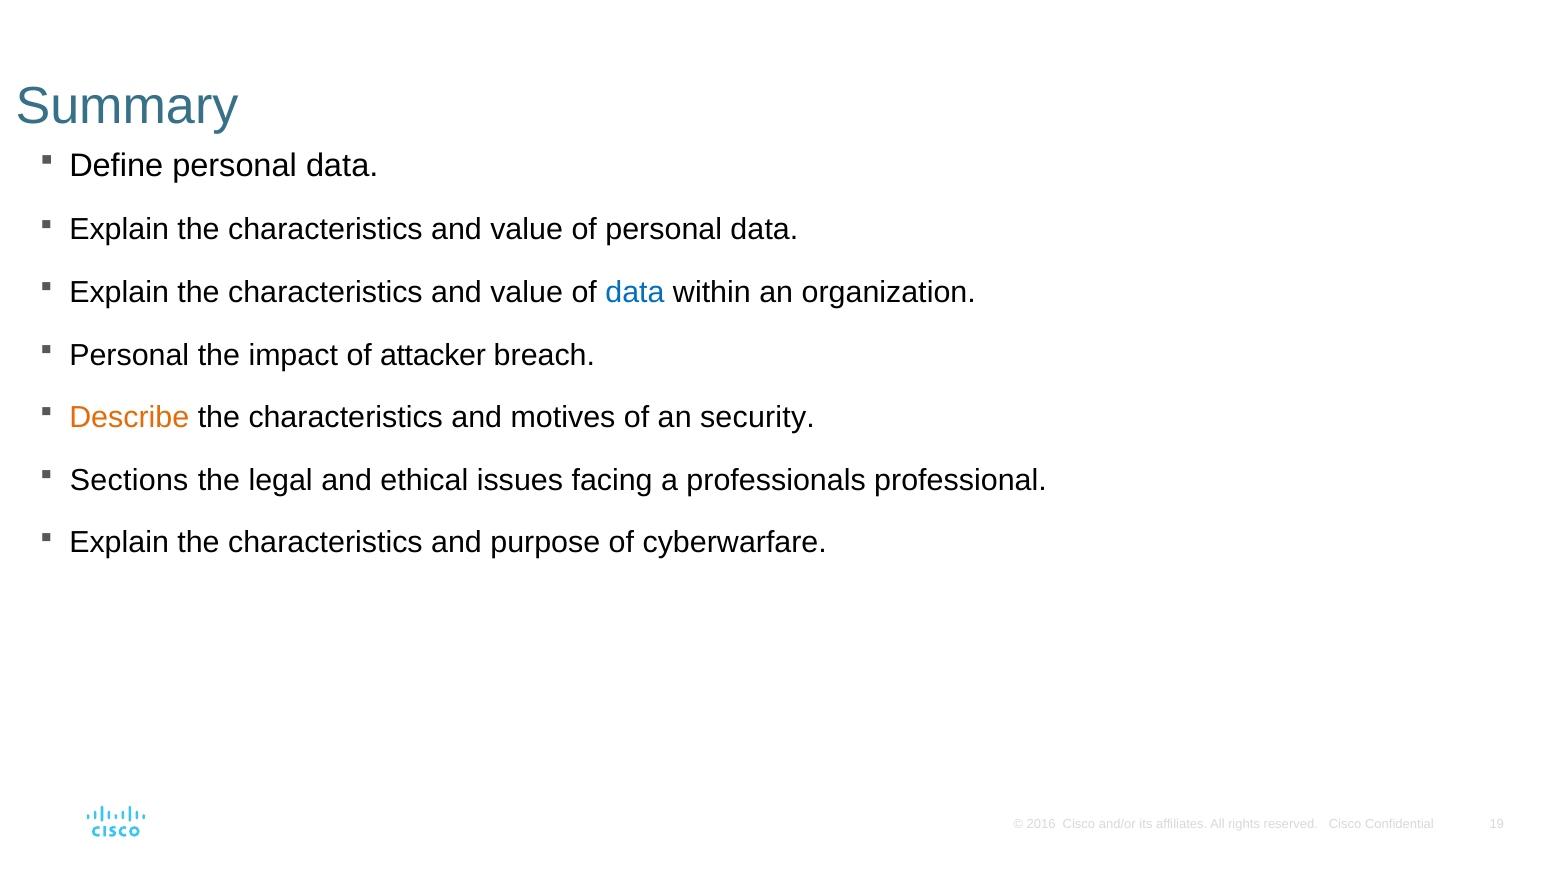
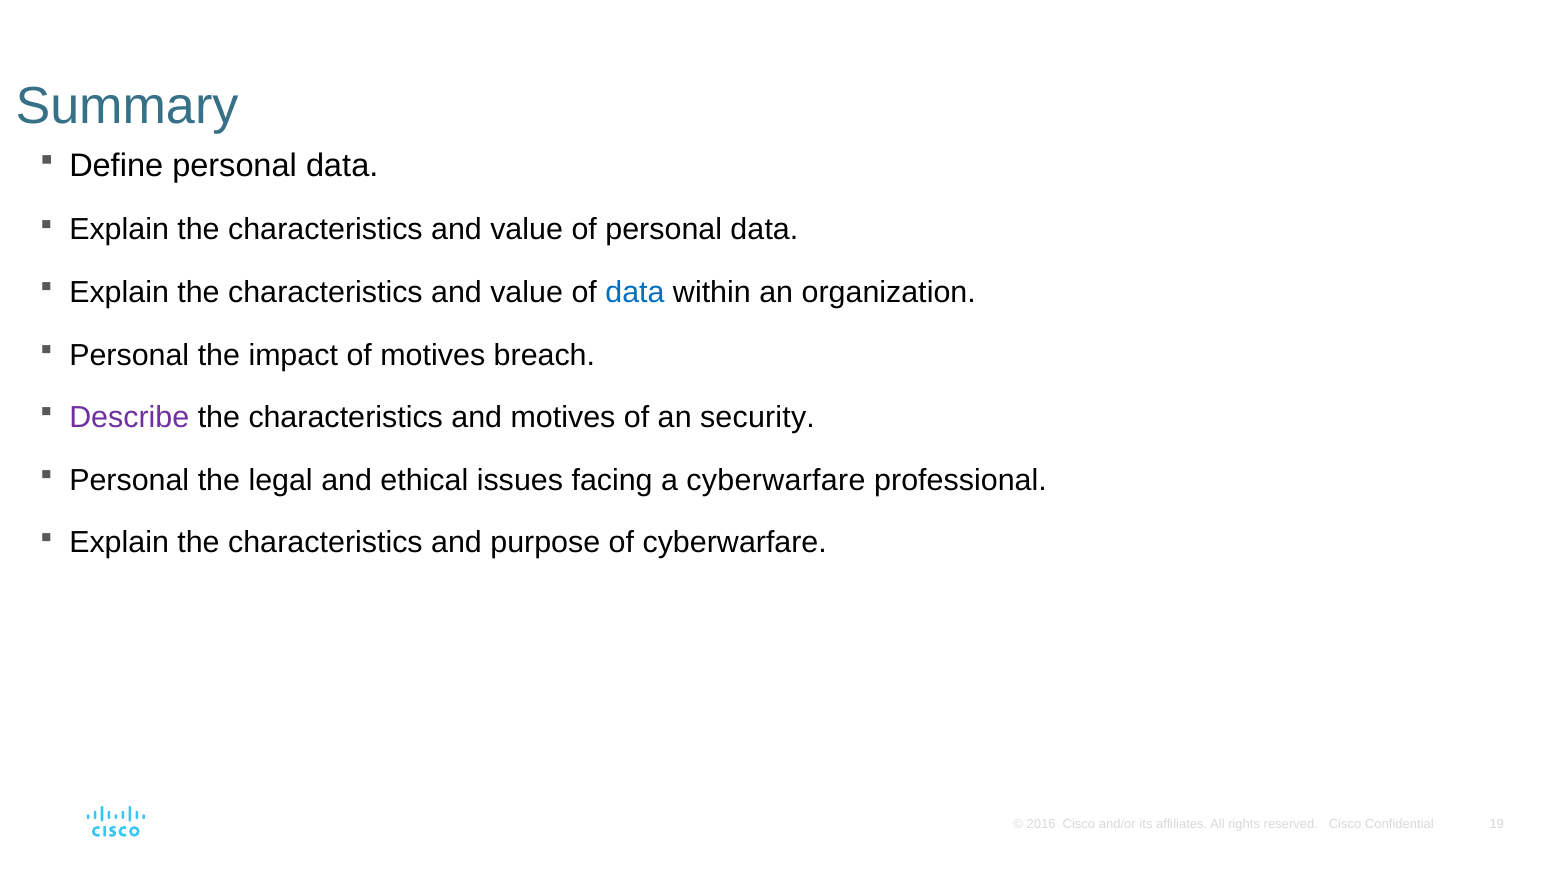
of attacker: attacker -> motives (433, 355)
Describe colour: orange -> purple (129, 418)
Sections: Sections -> Personal (129, 480)
a professionals: professionals -> cyberwarfare (776, 480)
